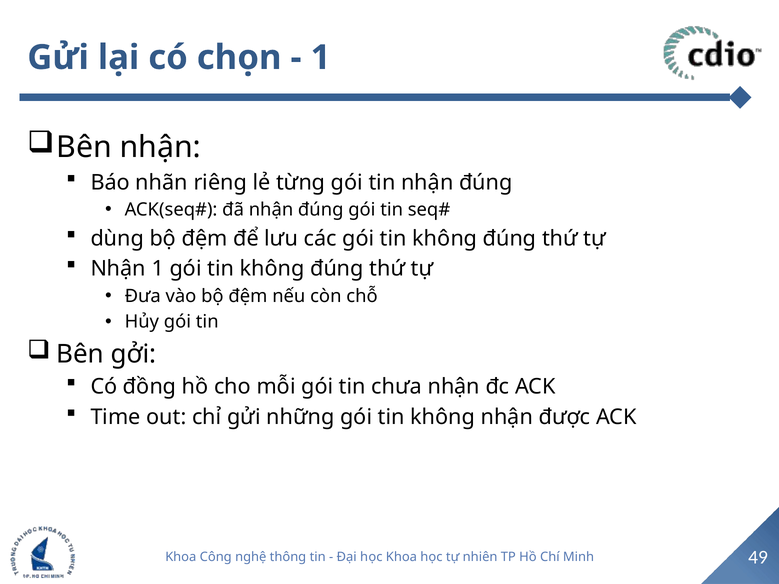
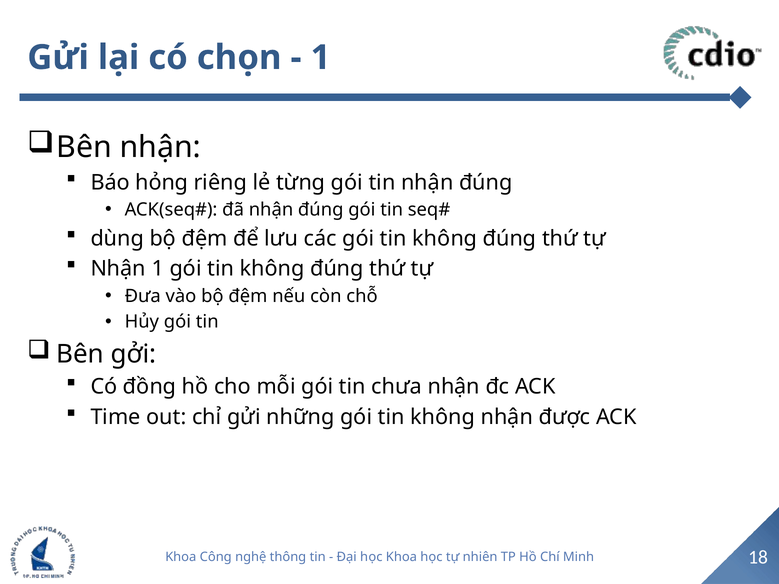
nhãn: nhãn -> hỏng (162, 182)
49: 49 -> 18 (758, 558)
